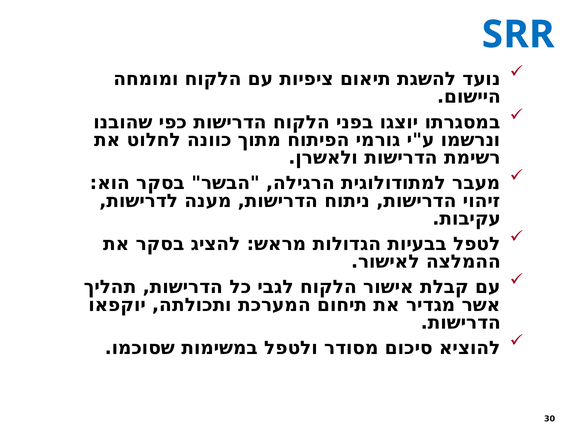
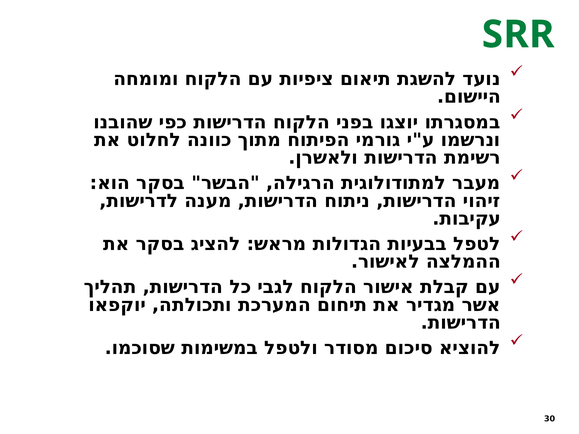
SRR colour: blue -> green (518, 35)
